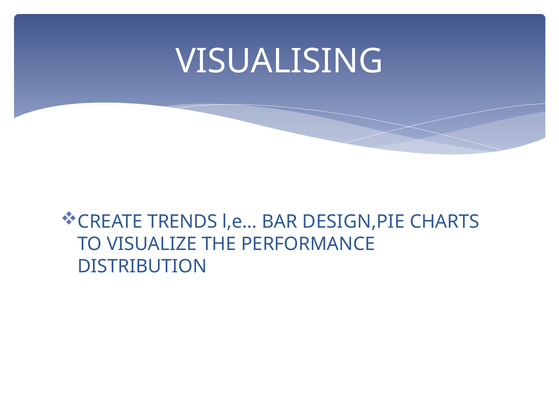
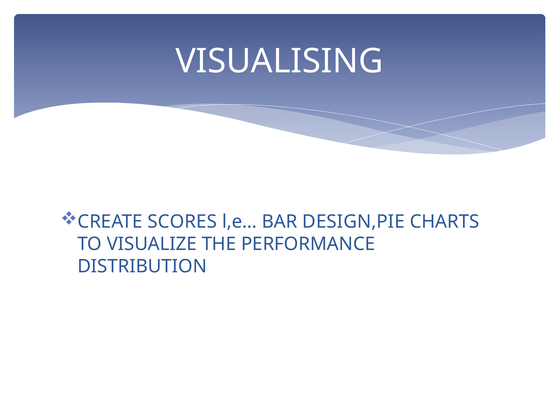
TRENDS: TRENDS -> SCORES (182, 222)
